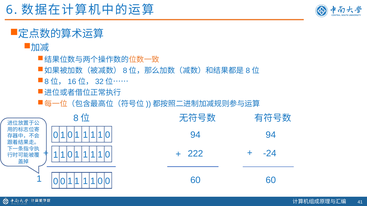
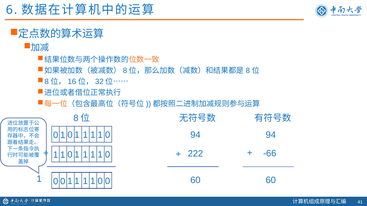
-24: -24 -> -66 (270, 154)
